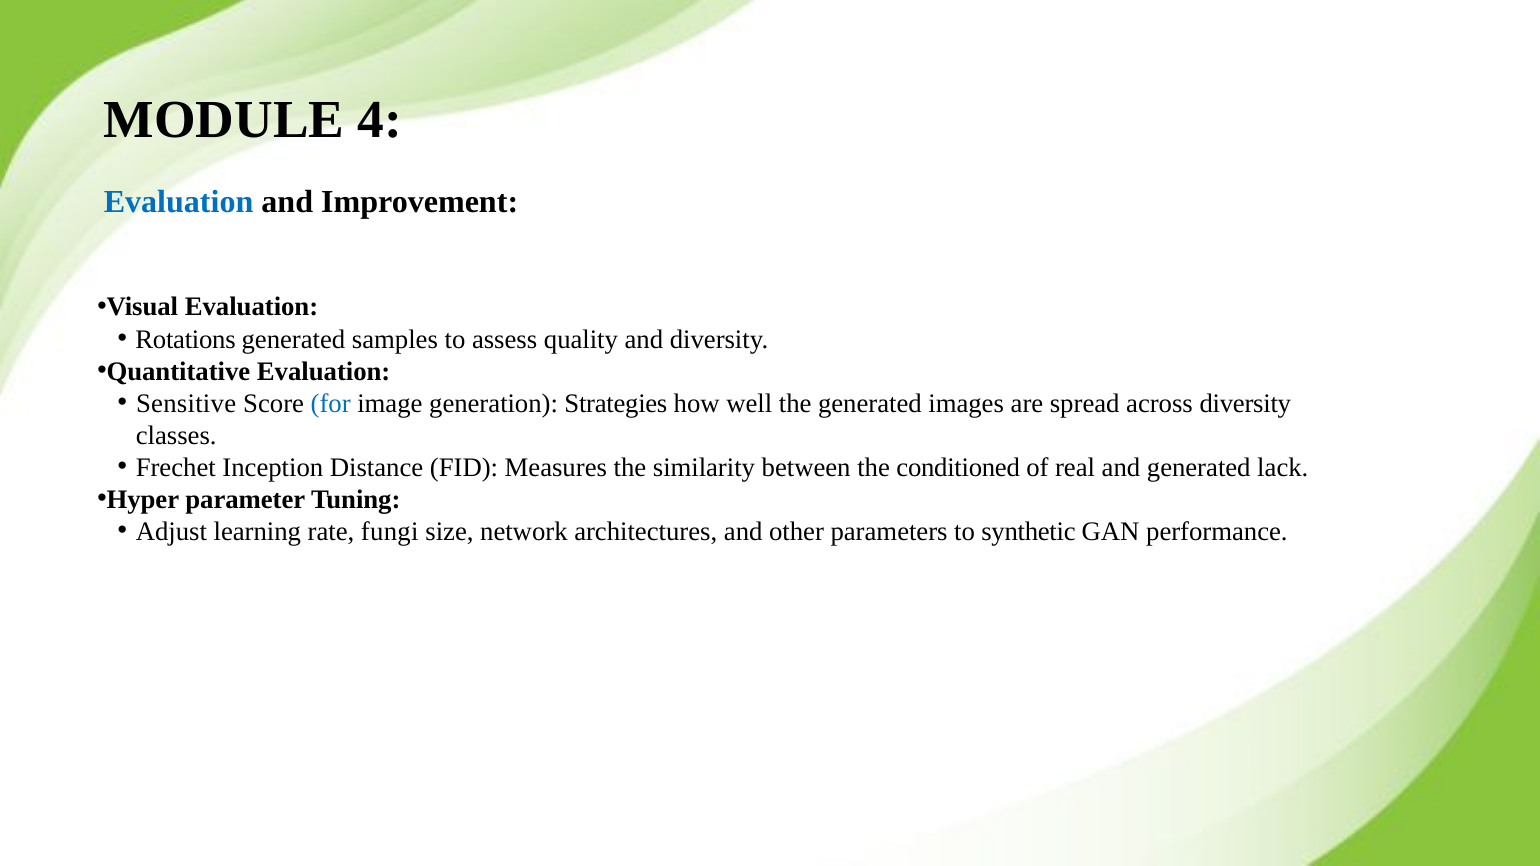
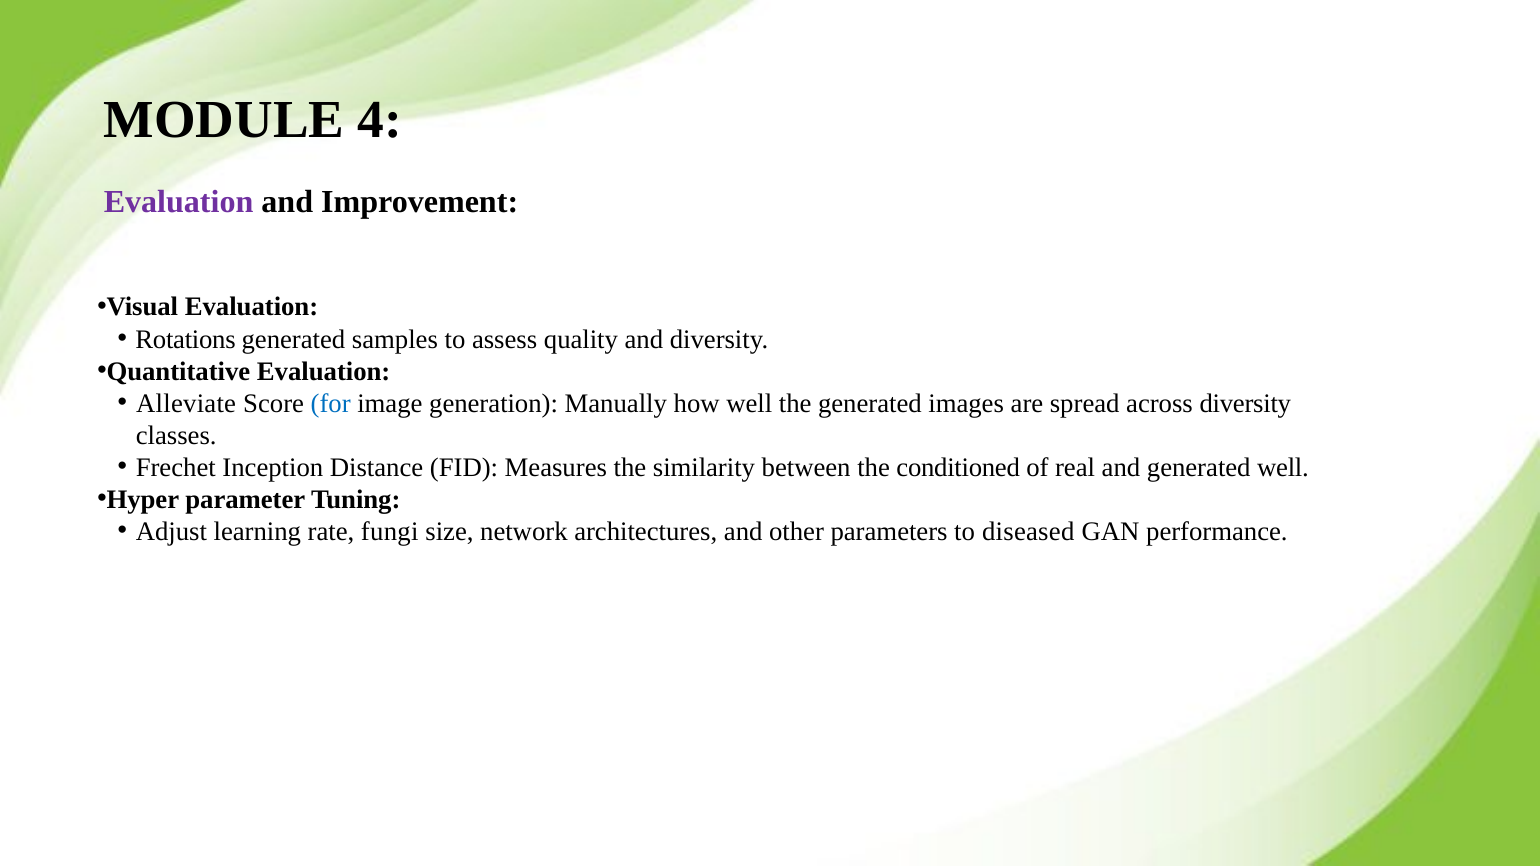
Evaluation colour: blue -> purple (179, 202)
Sensitive: Sensitive -> Alleviate (186, 403)
Strategies: Strategies -> Manually (616, 403)
generated lack: lack -> well (1283, 468)
synthetic: synthetic -> diseased (1028, 532)
